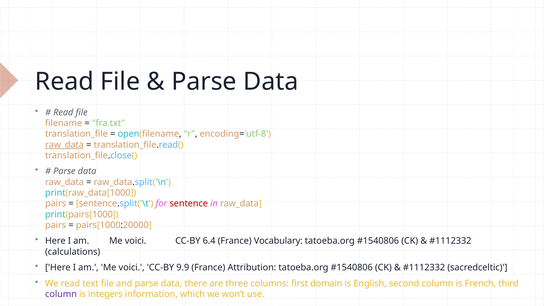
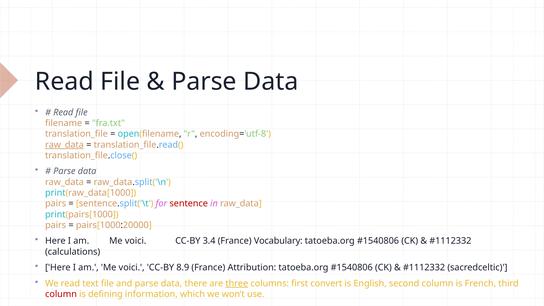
6.4: 6.4 -> 3.4 (209, 241)
9.9: 9.9 -> 8.9 (183, 268)
three underline: none -> present (237, 283)
domain: domain -> convert (326, 283)
column colour: purple -> red (61, 294)
integers: integers -> defining (105, 294)
